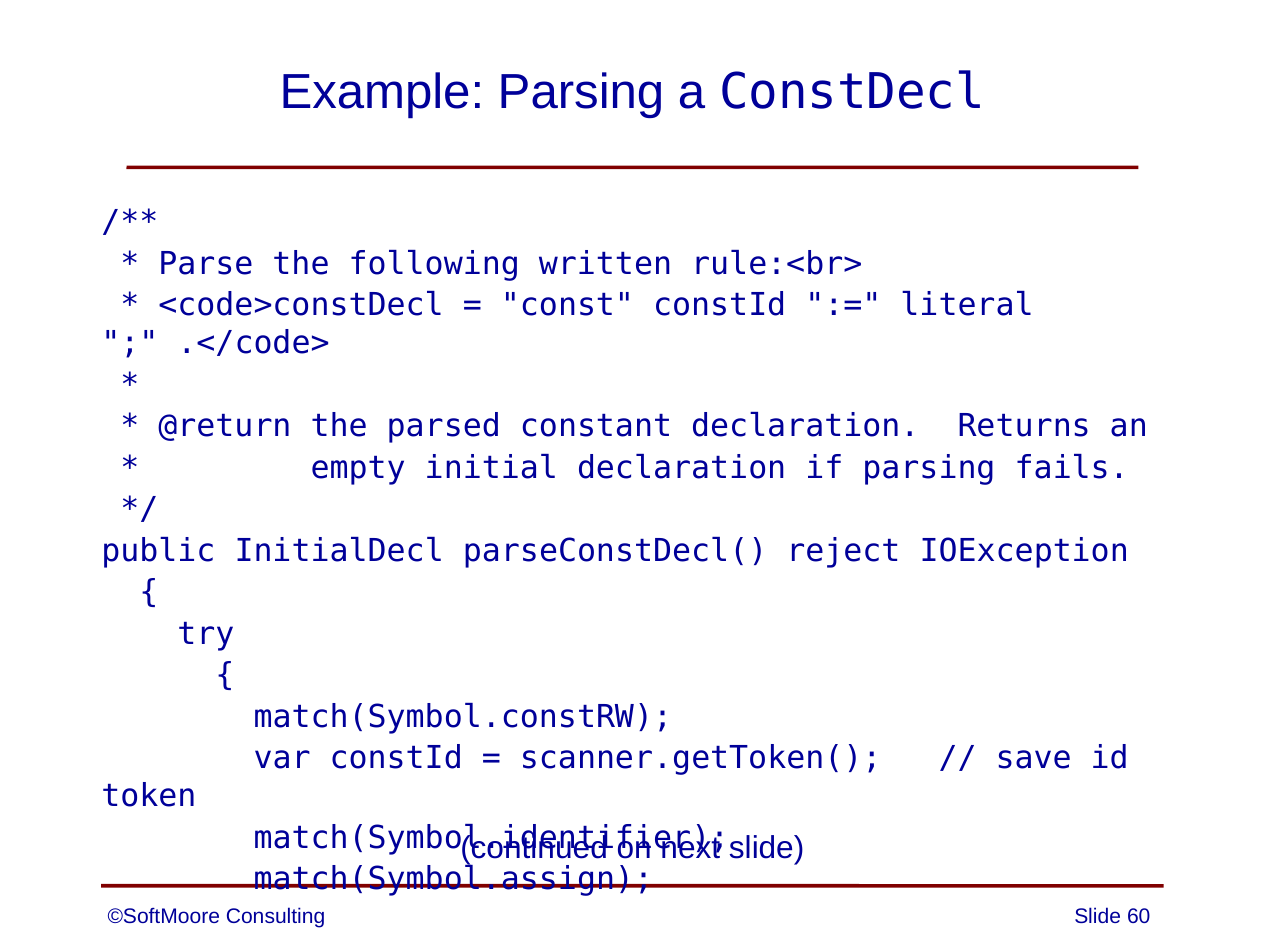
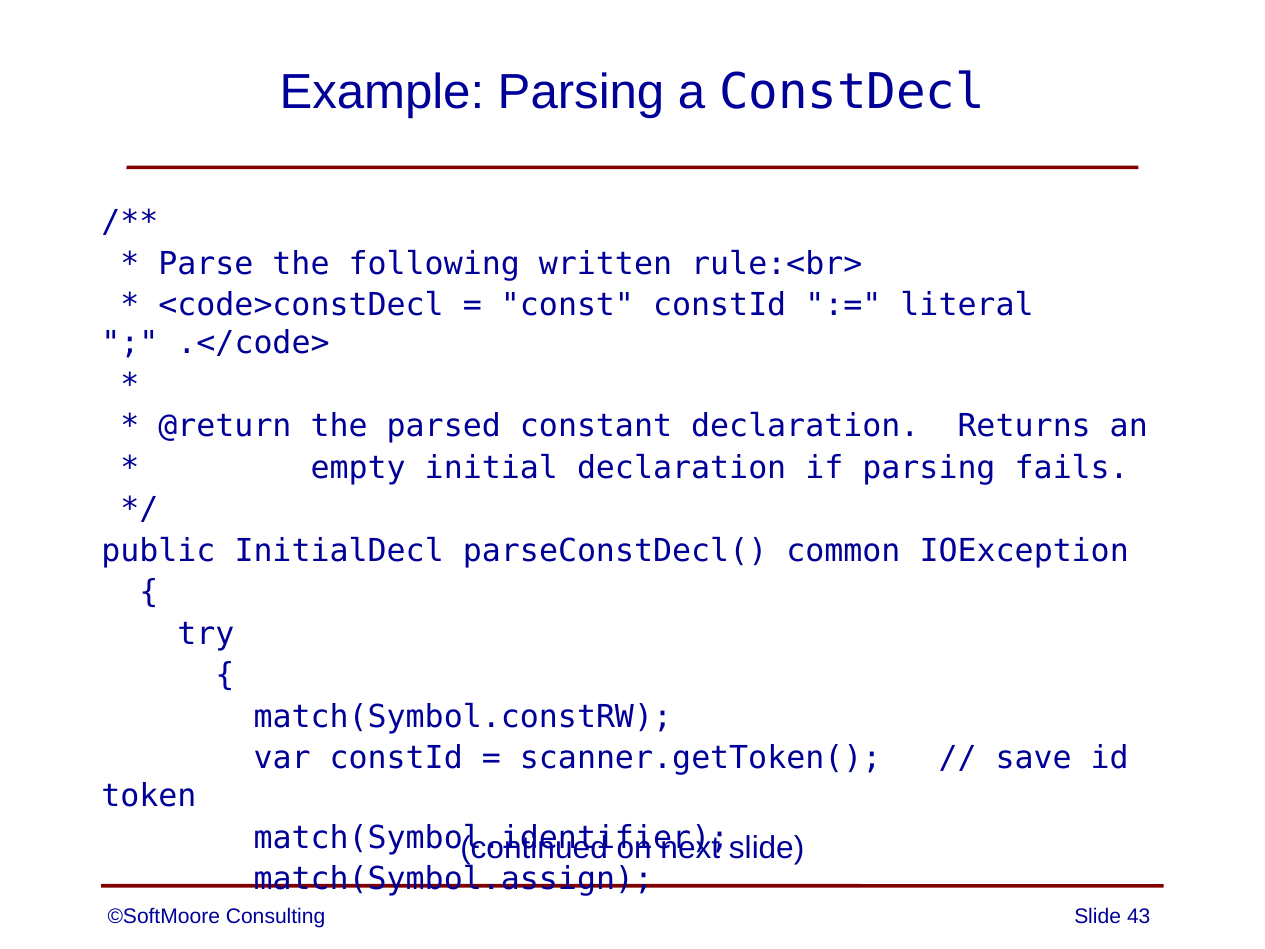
reject: reject -> common (843, 551)
60: 60 -> 43 (1139, 916)
